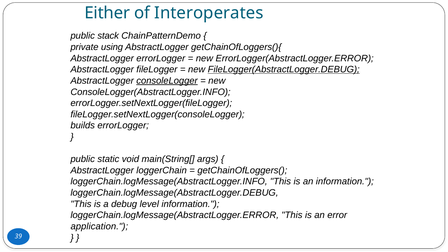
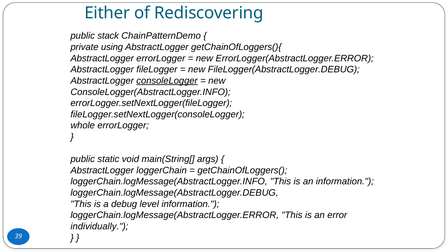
Interoperates: Interoperates -> Rediscovering (209, 13)
FileLogger(AbstractLogger.DEBUG underline: present -> none (284, 70)
builds: builds -> whole (83, 126)
application: application -> individually (99, 226)
